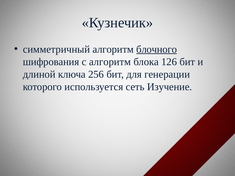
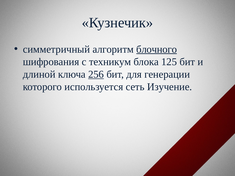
с алгоритм: алгоритм -> техникум (110, 62)
126: 126 -> 125 (169, 62)
256 underline: none -> present (96, 74)
